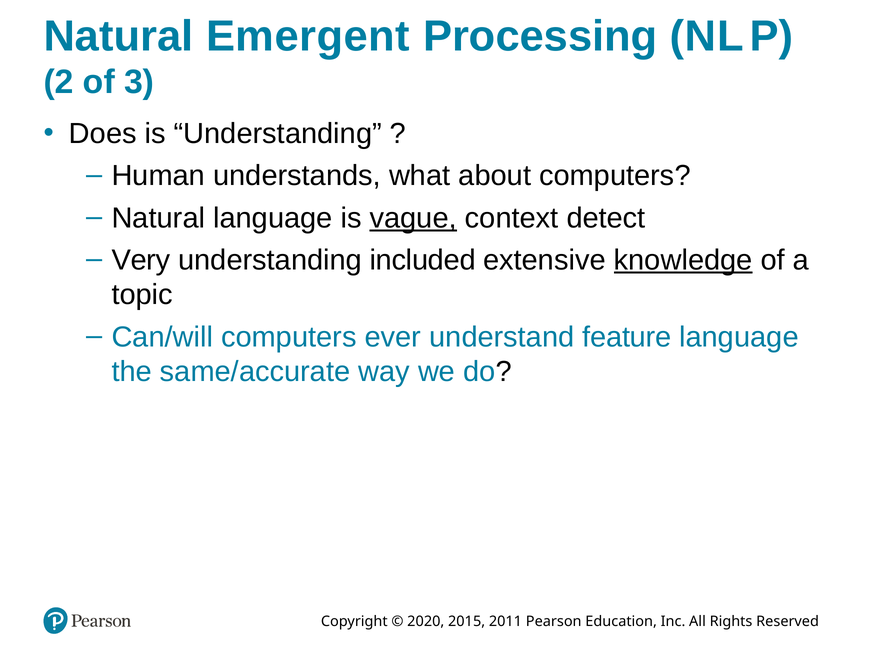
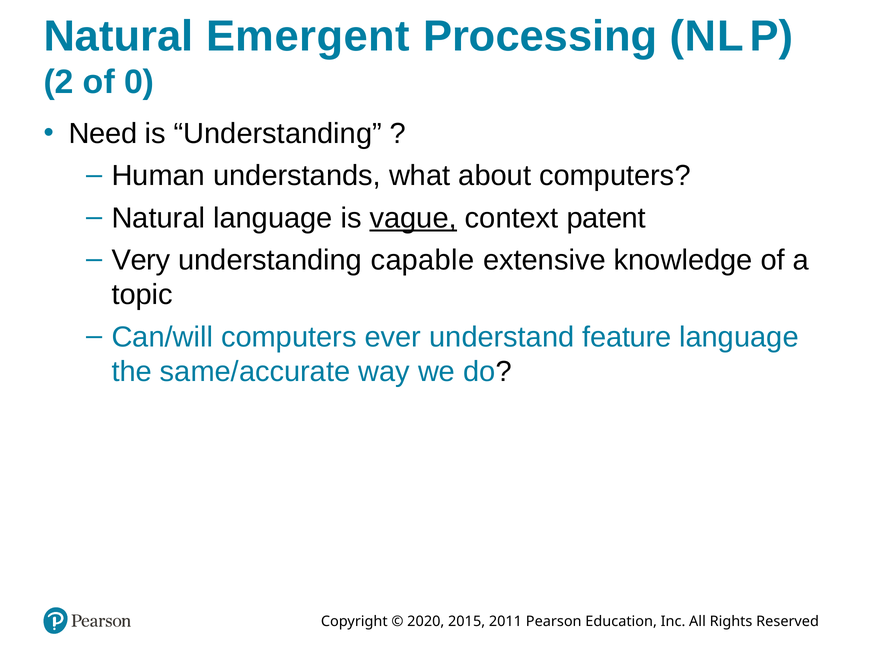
3: 3 -> 0 (139, 82)
Does: Does -> Need (103, 134)
detect: detect -> patent (606, 218)
included: included -> capable (422, 260)
knowledge underline: present -> none (683, 260)
